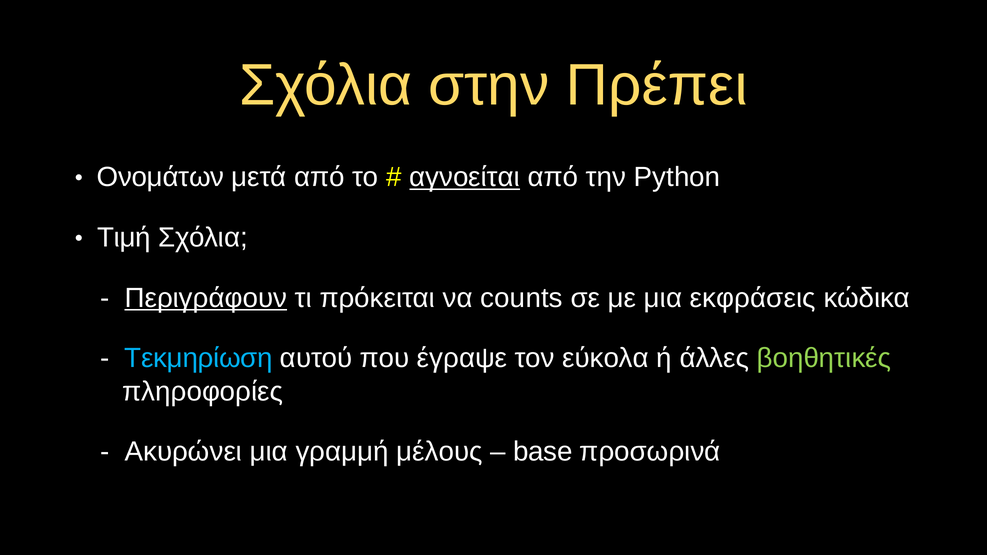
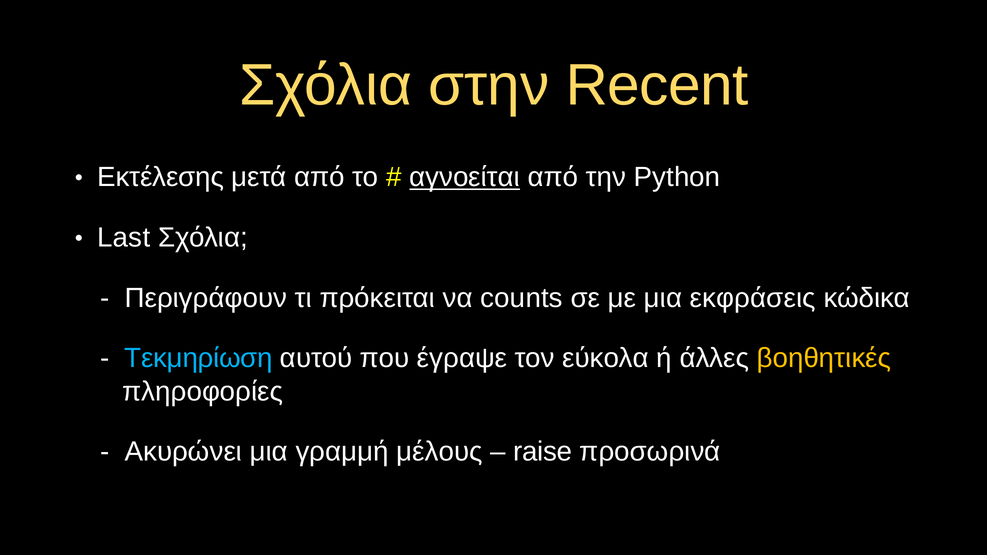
Πρέπει: Πρέπει -> Recent (657, 85)
Ονομάτων: Ονομάτων -> Εκτέλεσης (161, 177)
Τιμή: Τιμή -> Last (124, 238)
Περιγράφουν underline: present -> none (206, 298)
βοηθητικές colour: light green -> yellow (824, 358)
base: base -> raise (543, 452)
